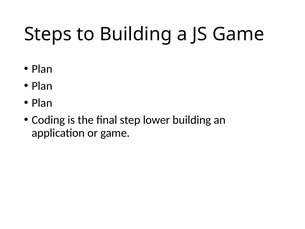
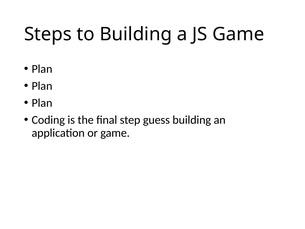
lower: lower -> guess (156, 120)
